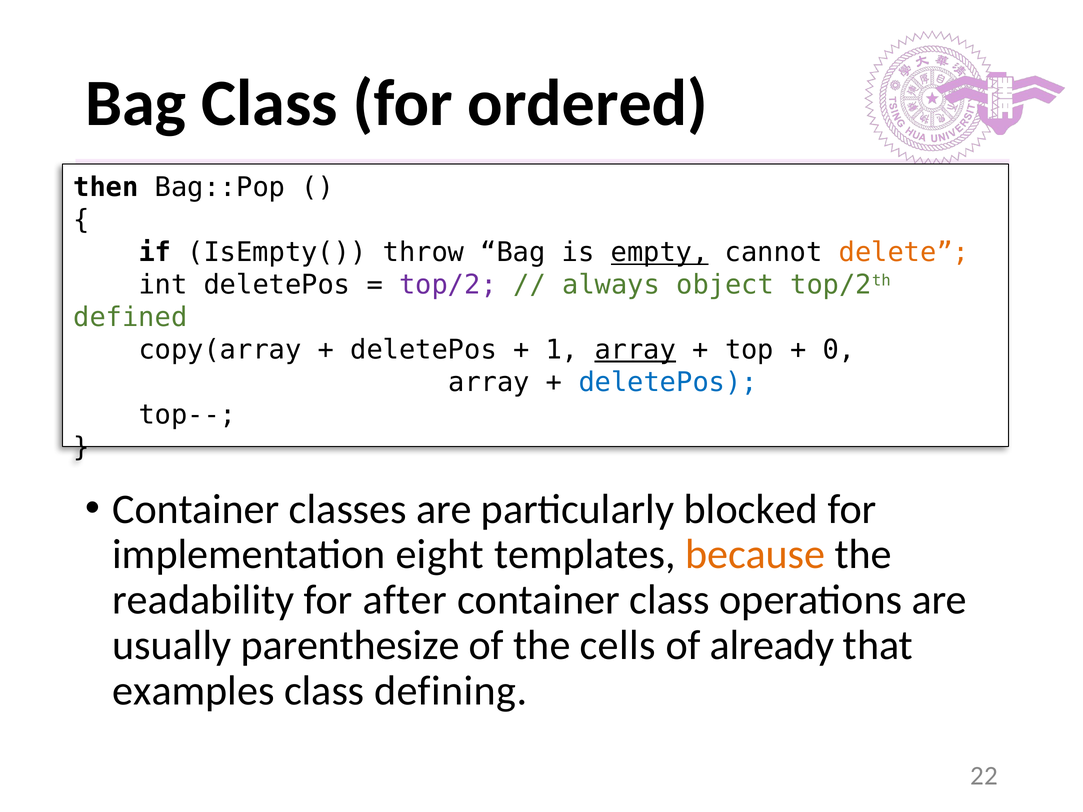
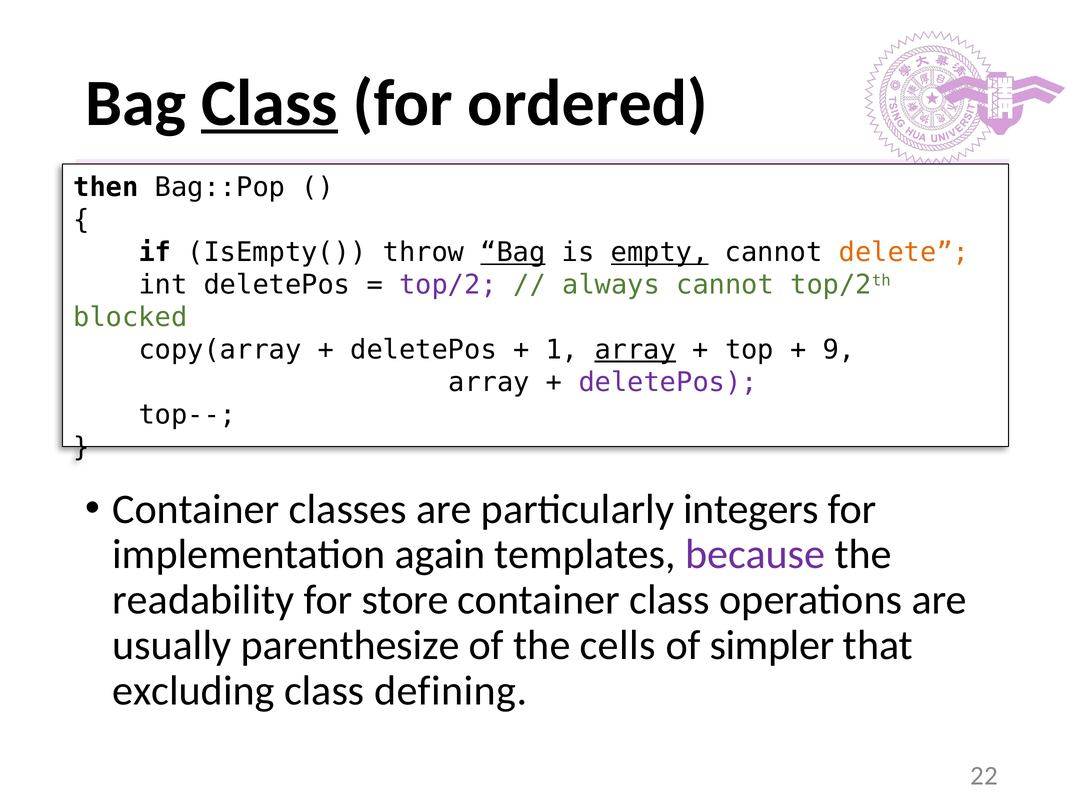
Class underline: none -> present (270, 103)
Bag underline: none -> present (513, 253)
always object: object -> cannot (725, 285)
defined: defined -> blocked (130, 317)
0: 0 -> 9 (839, 350)
deletePos colour: blue -> purple (668, 382)
blocked: blocked -> integers (751, 509)
eight: eight -> again (440, 555)
because colour: orange -> purple (755, 555)
after: after -> store (405, 600)
already: already -> simpler (772, 646)
examples: examples -> excluding (193, 691)
